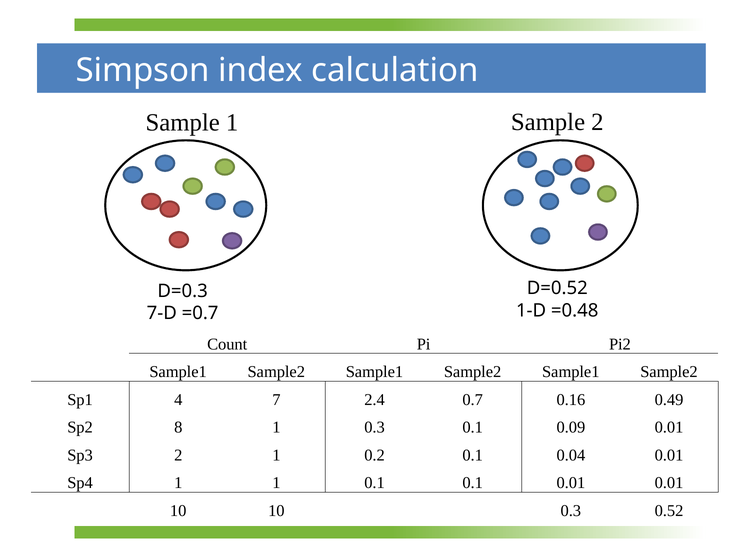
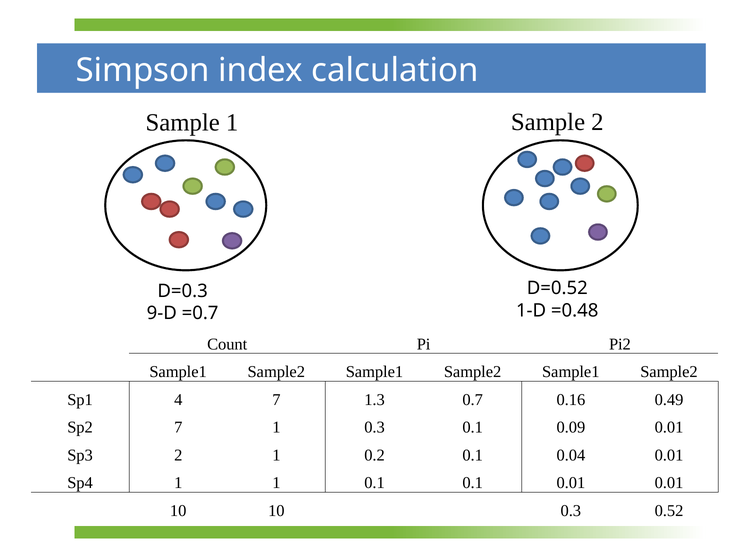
7-D: 7-D -> 9-D (162, 313)
2.4: 2.4 -> 1.3 (375, 400)
Sp2 8: 8 -> 7 (178, 428)
